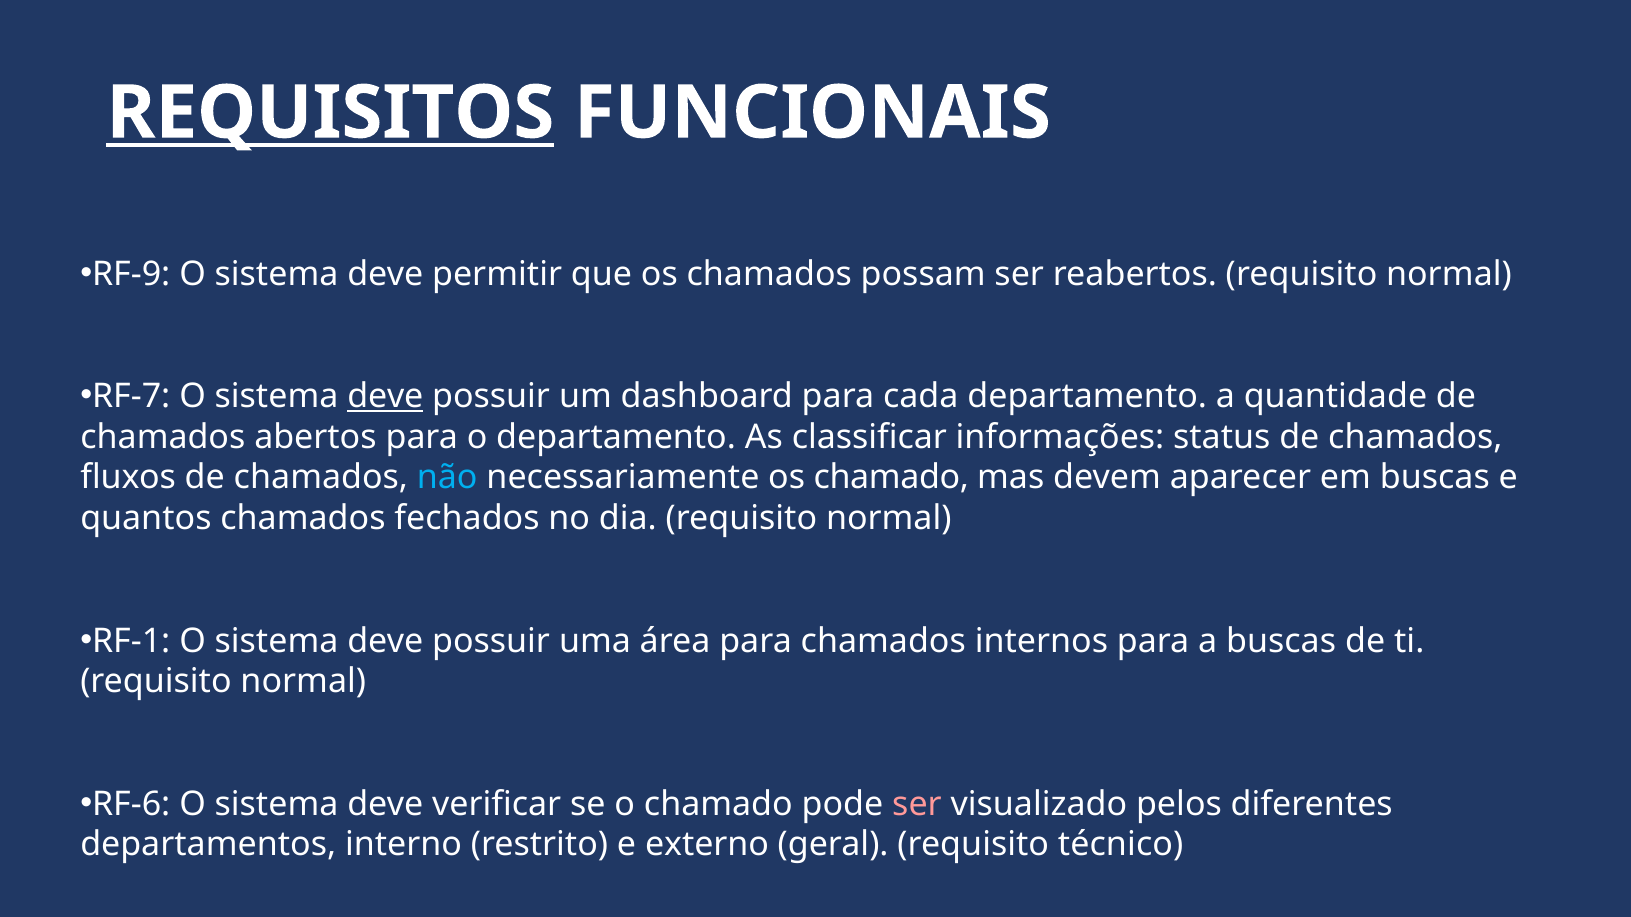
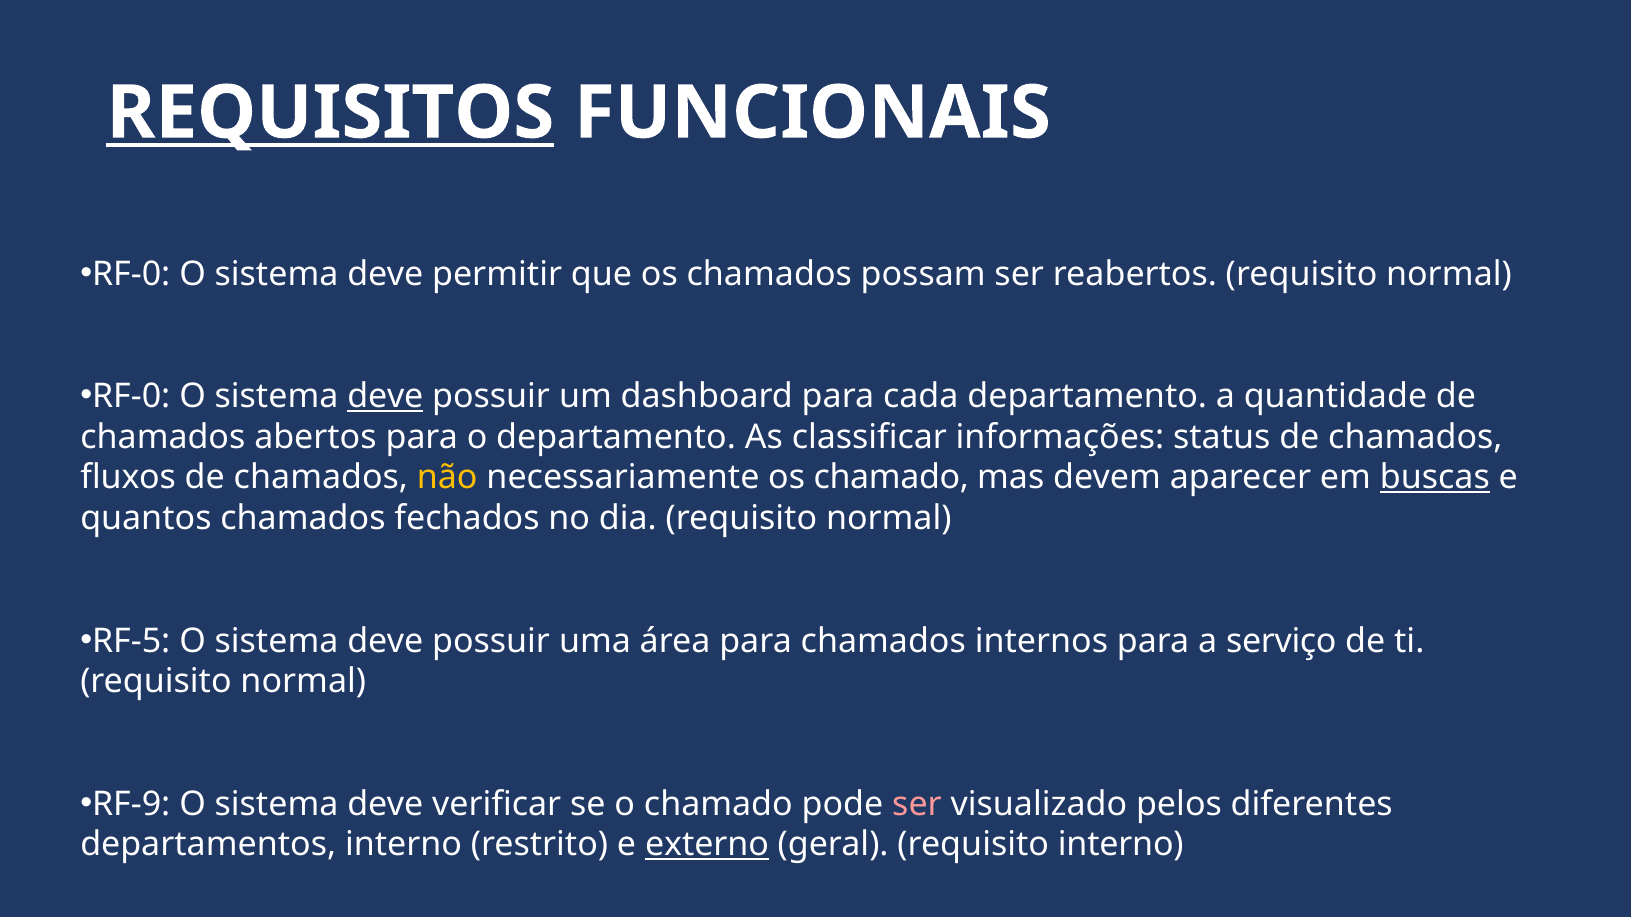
RF-9: RF-9 -> RF-0 (131, 274)
RF-7: RF-7 -> RF-0 (131, 396)
não colour: light blue -> yellow (447, 478)
buscas underline: none -> present (1435, 478)
RF-1: RF-1 -> RF-5 (131, 641)
a buscas: buscas -> serviço (1281, 641)
RF-6: RF-6 -> RF-9 (131, 804)
externo underline: none -> present (707, 845)
requisito técnico: técnico -> interno (1121, 845)
